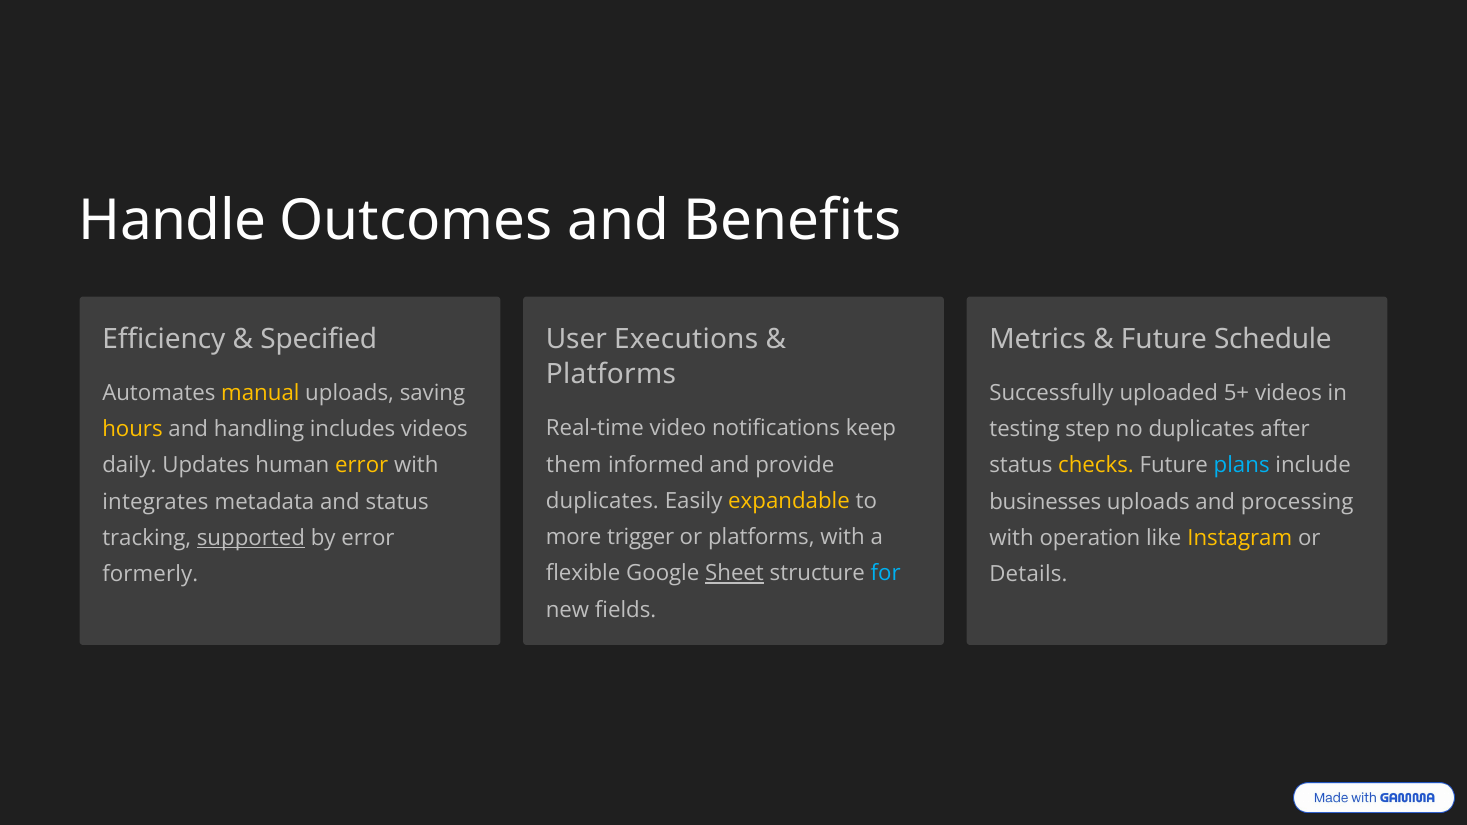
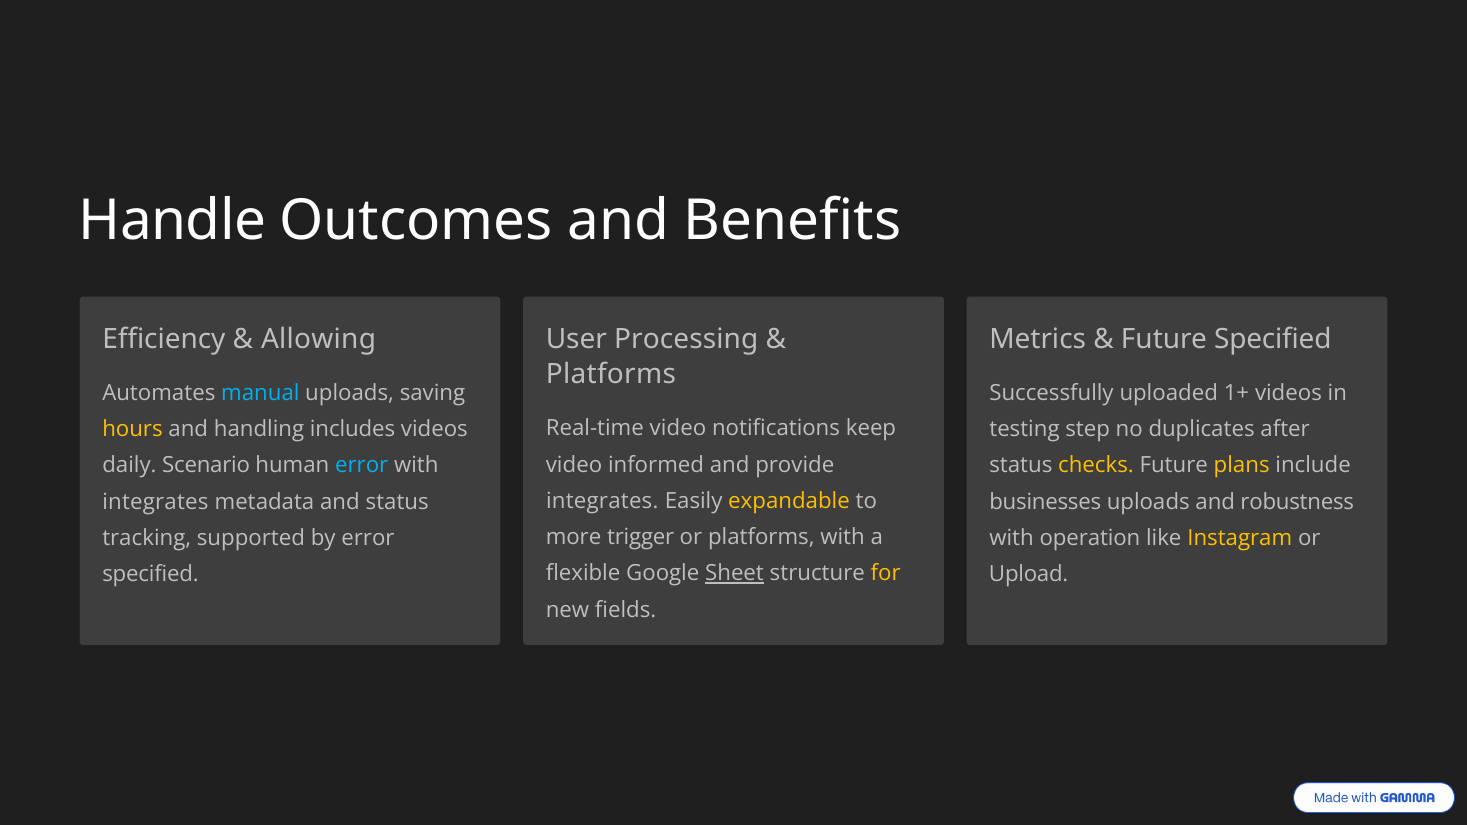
Specified: Specified -> Allowing (319, 339)
Future Schedule: Schedule -> Specified (1273, 339)
Executions: Executions -> Processing (686, 340)
manual colour: yellow -> light blue (260, 393)
5+: 5+ -> 1+ (1236, 393)
them: them -> video (574, 465)
Updates: Updates -> Scenario (206, 466)
error colour: yellow -> light blue (362, 466)
plans colour: light blue -> yellow (1242, 466)
duplicates: duplicates -> integrates (602, 501)
processing: processing -> robustness (1297, 502)
supported underline: present -> none (251, 538)
for colour: light blue -> yellow (886, 574)
formerly: formerly -> specified (150, 574)
Details: Details -> Upload (1029, 574)
